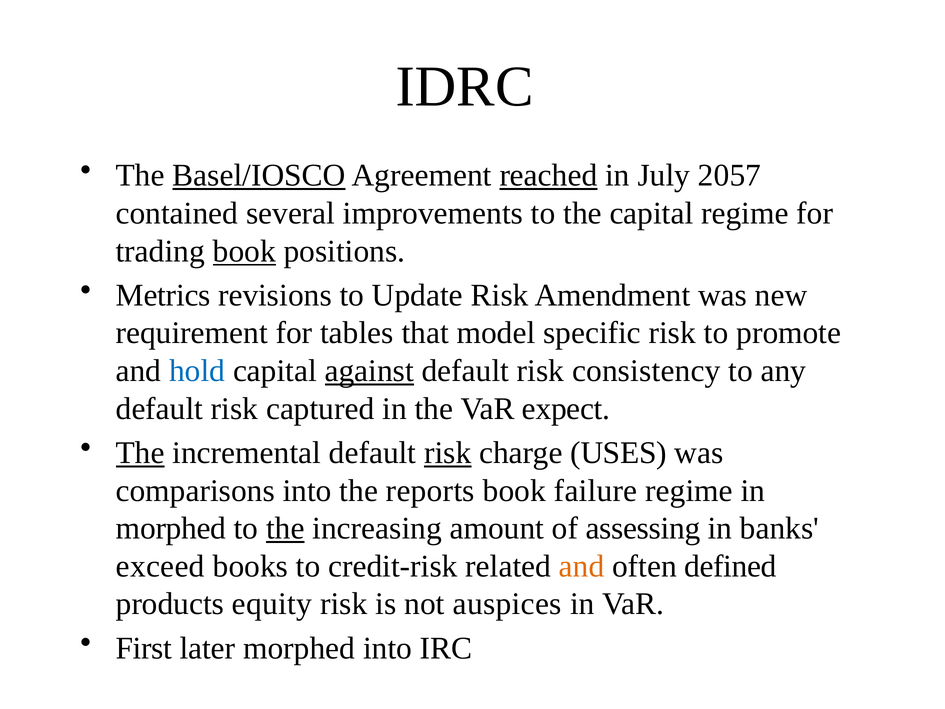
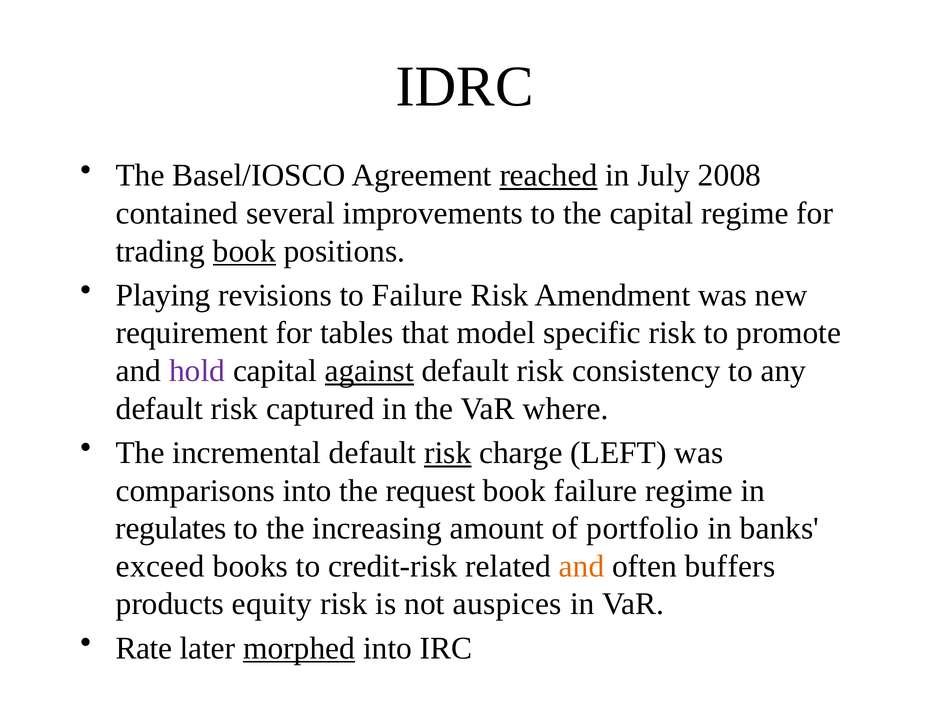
Basel/IOSCO underline: present -> none (259, 175)
2057: 2057 -> 2008 (730, 175)
Metrics: Metrics -> Playing (163, 295)
to Update: Update -> Failure (417, 295)
hold colour: blue -> purple (197, 371)
expect: expect -> where (566, 409)
The underline: present -> none (140, 453)
USES: USES -> LEFT (618, 453)
reports: reports -> request (431, 490)
morphed: morphed -> regulates (171, 528)
the underline: present -> none (285, 528)
assessing: assessing -> portfolio (643, 528)
defined: defined -> buffers (730, 566)
First: First -> Rate (144, 648)
morphed underline: none -> present (299, 648)
